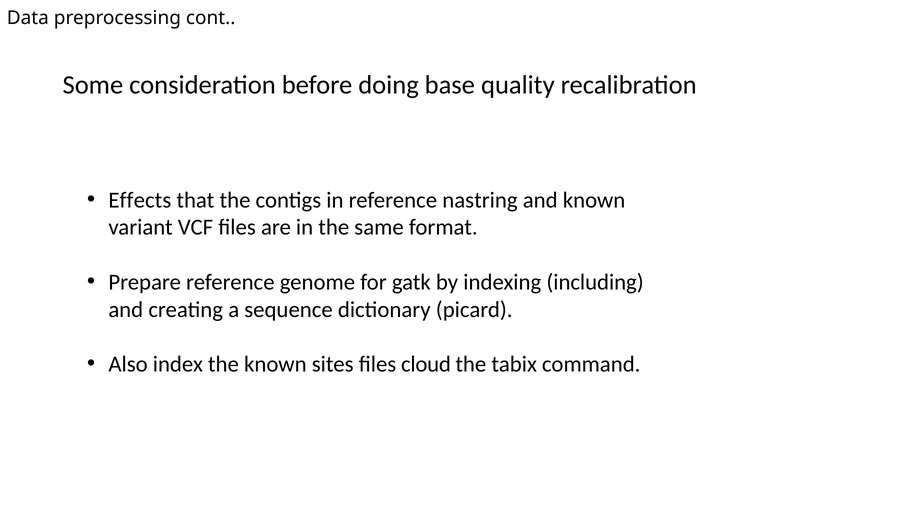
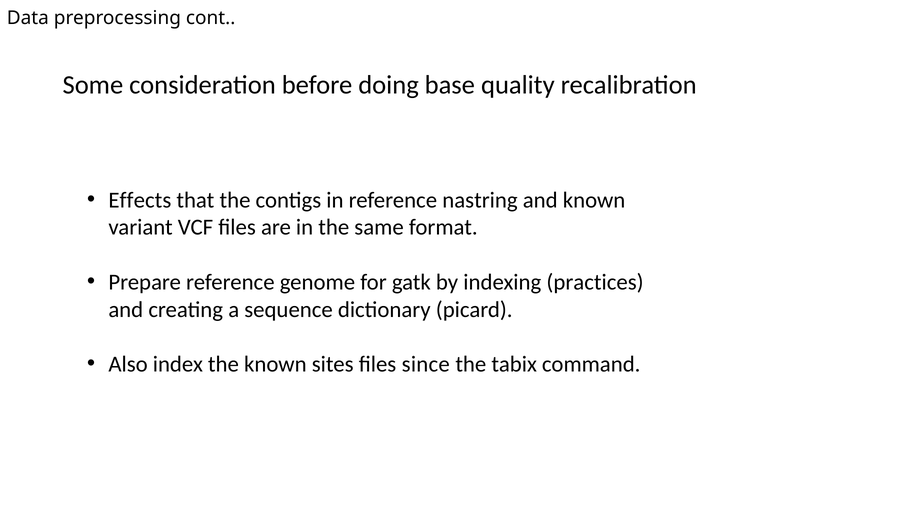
including: including -> practices (595, 282)
cloud: cloud -> since (426, 364)
